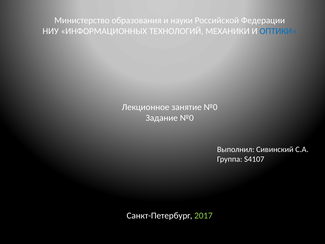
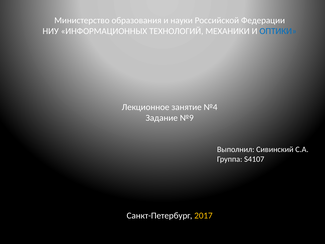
занятие №0: №0 -> №4 (211, 107)
Задание №0: №0 -> №9 (187, 118)
2017 colour: light green -> yellow (203, 215)
